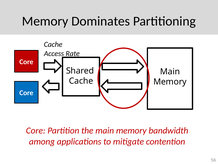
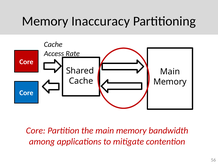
Dominates: Dominates -> Inaccuracy (101, 21)
